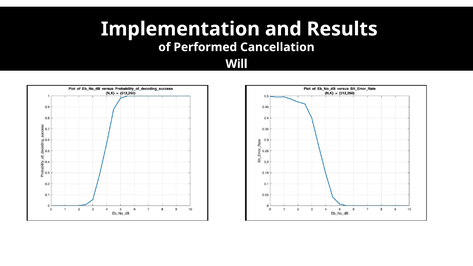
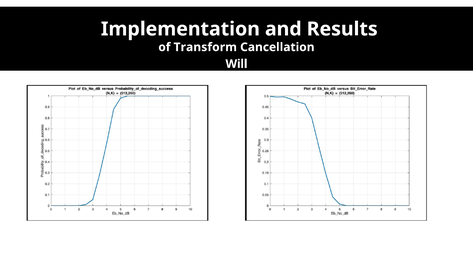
Performed: Performed -> Transform (205, 47)
